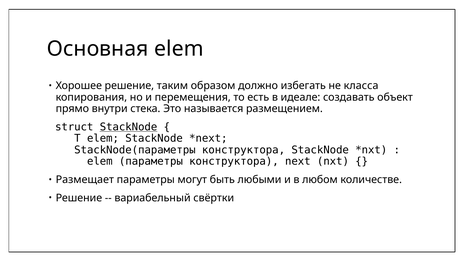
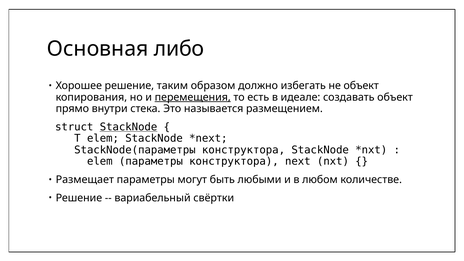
Основная elem: elem -> либо (179, 49)
не класса: класса -> объект (361, 86)
перемещения underline: none -> present (193, 97)
